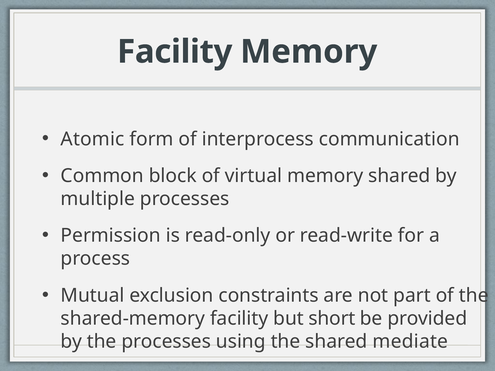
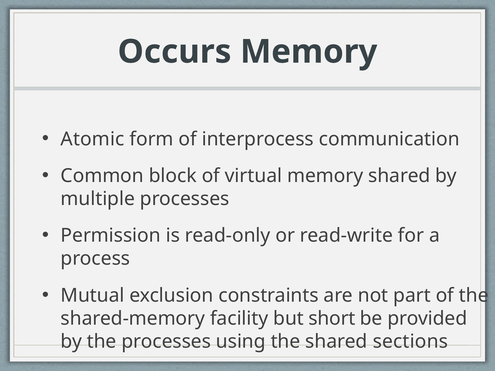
Facility: Facility -> Occurs (175, 52)
mediate: mediate -> sections (410, 342)
